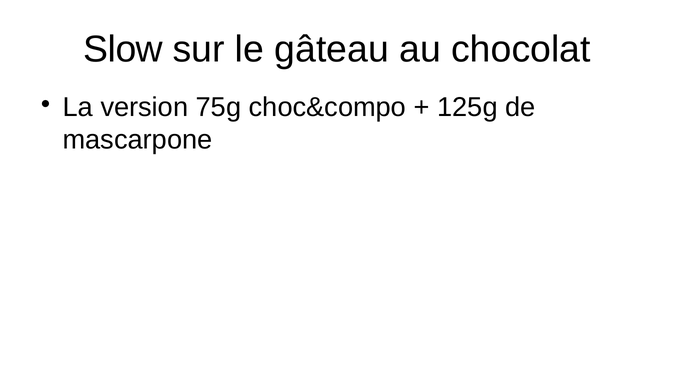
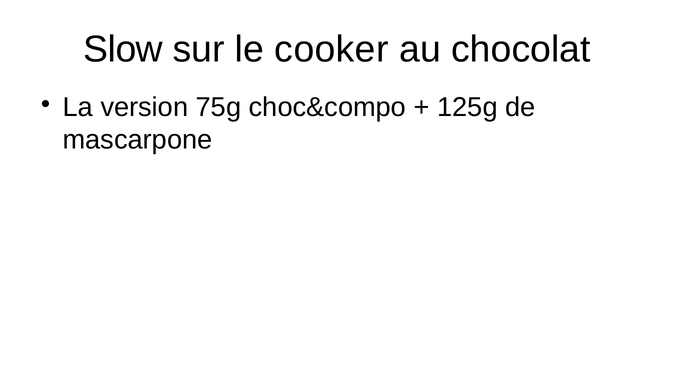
gâteau: gâteau -> cooker (331, 49)
